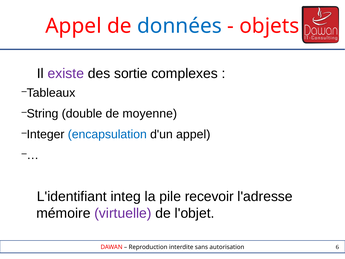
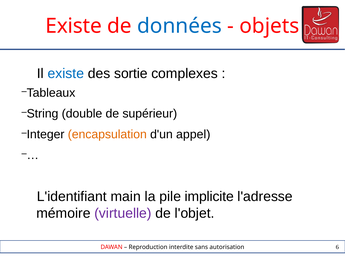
Appel: Appel -> Existe (74, 26)
existe colour: purple -> blue (66, 74)
moyenne: moyenne -> supérieur (150, 113)
encapsulation colour: blue -> orange (107, 134)
integ: integ -> main (126, 196)
recevoir: recevoir -> implicite (209, 196)
